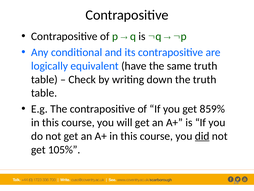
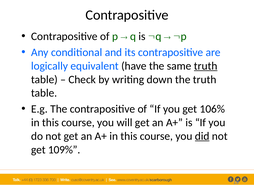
truth underline: none -> present (206, 66)
859%: 859% -> 106% (212, 109)
105%: 105% -> 109% (64, 149)
